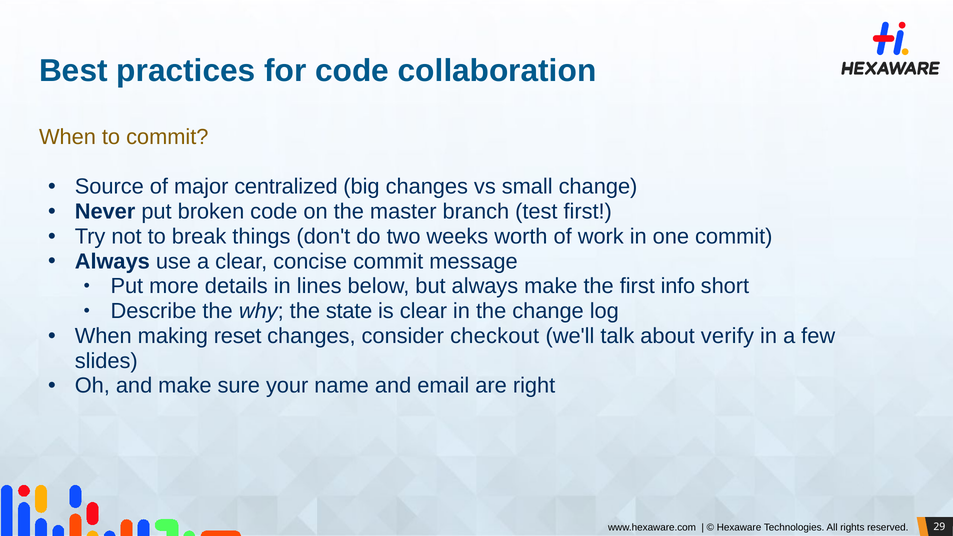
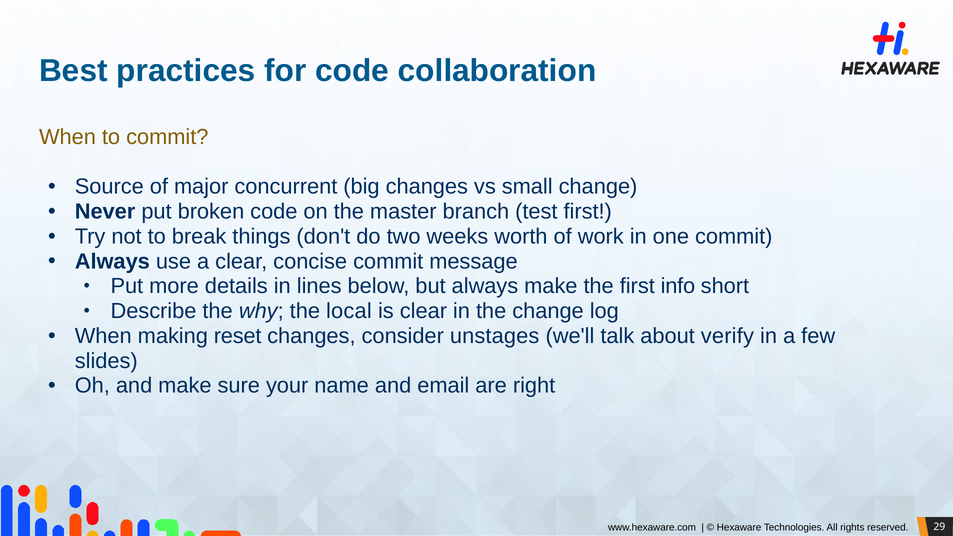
centralized: centralized -> concurrent (286, 187)
state: state -> local (349, 311)
checkout: checkout -> unstages (495, 336)
